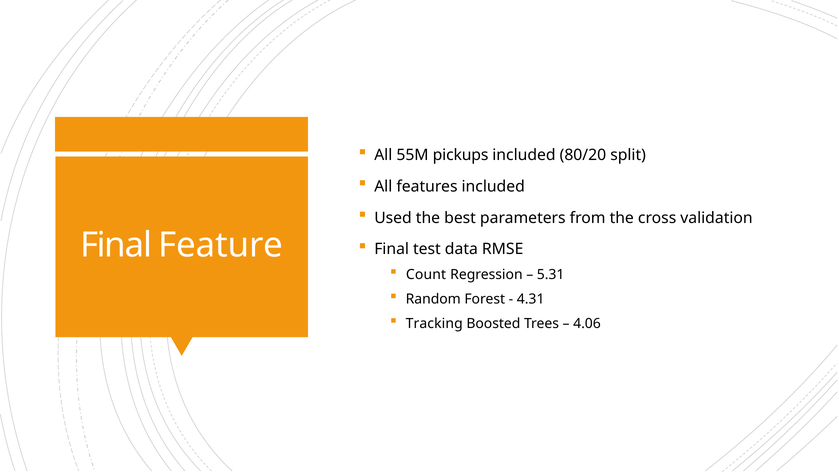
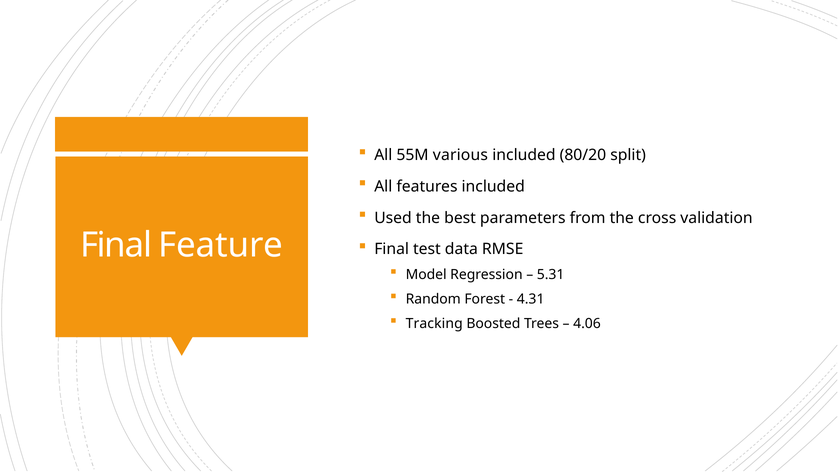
pickups: pickups -> various (460, 155)
Count: Count -> Model (426, 275)
